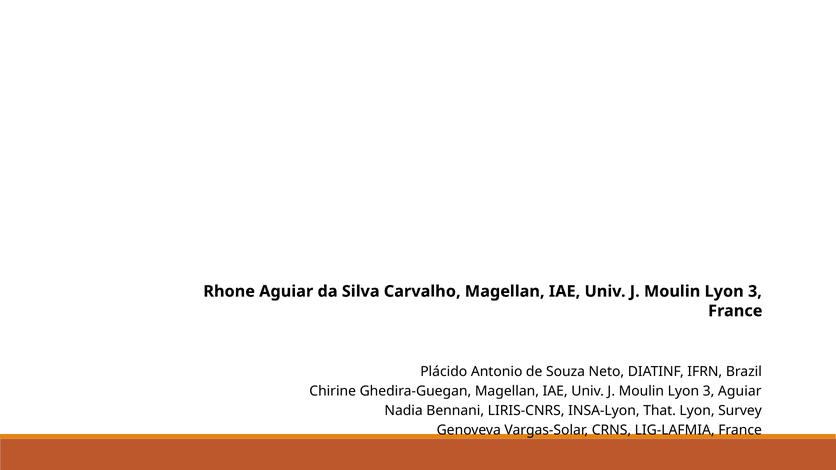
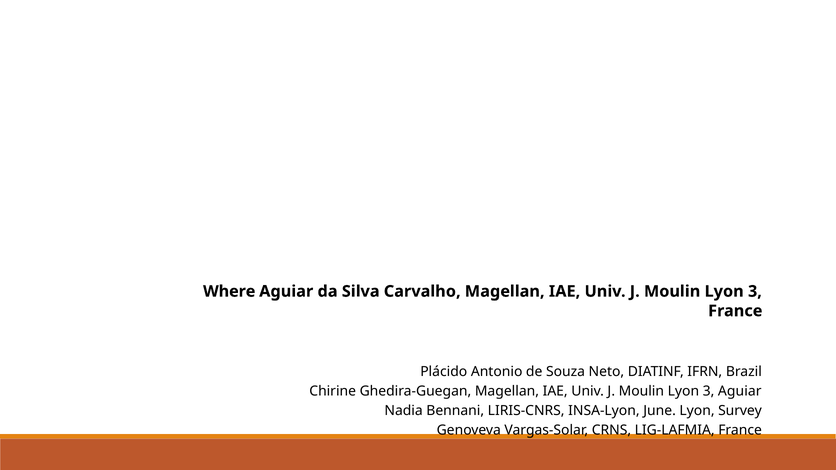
Rhone: Rhone -> Where (229, 292)
That: That -> June (660, 411)
